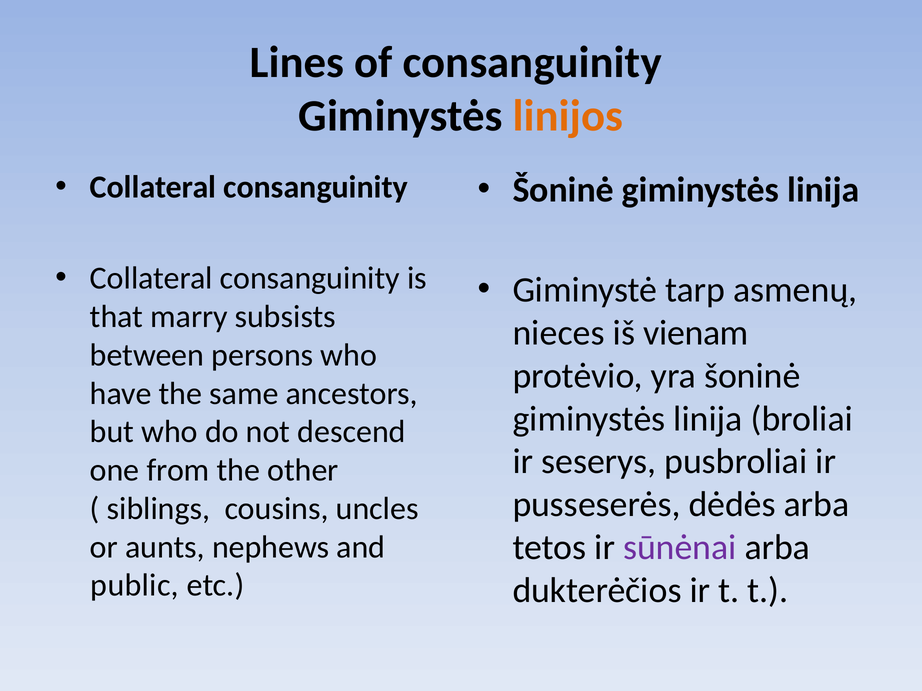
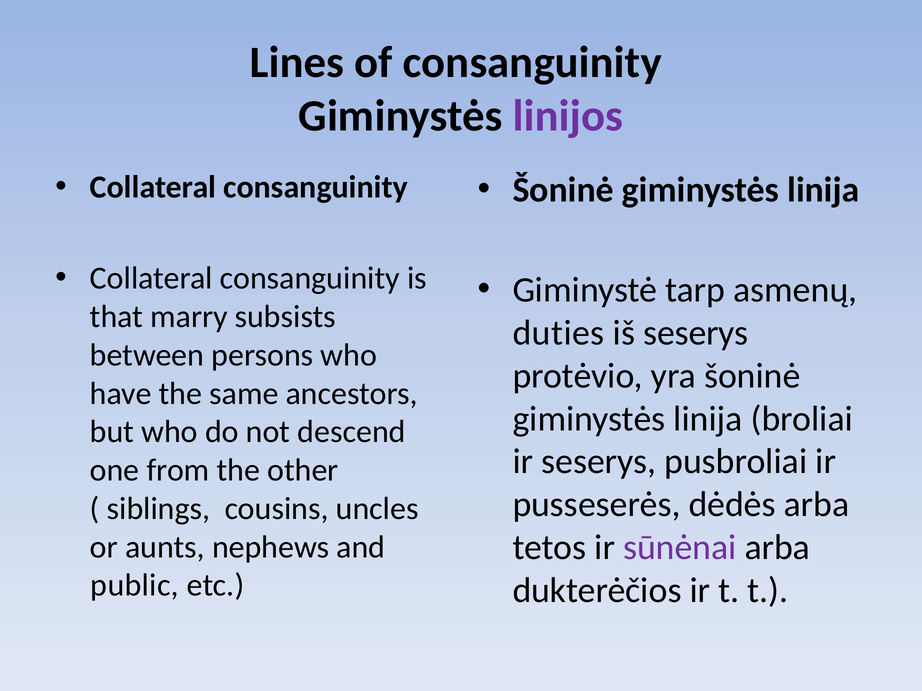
linijos colour: orange -> purple (568, 116)
nieces: nieces -> duties (559, 333)
iš vienam: vienam -> seserys (696, 333)
